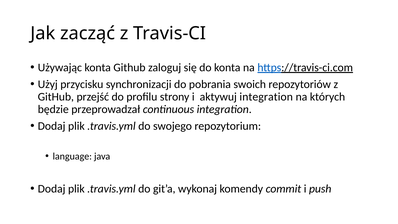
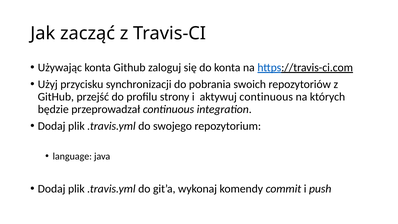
aktywuj integration: integration -> continuous (266, 97)
